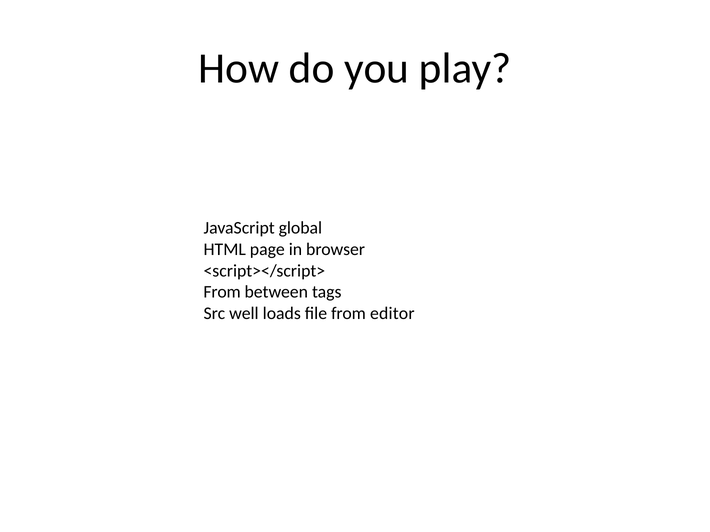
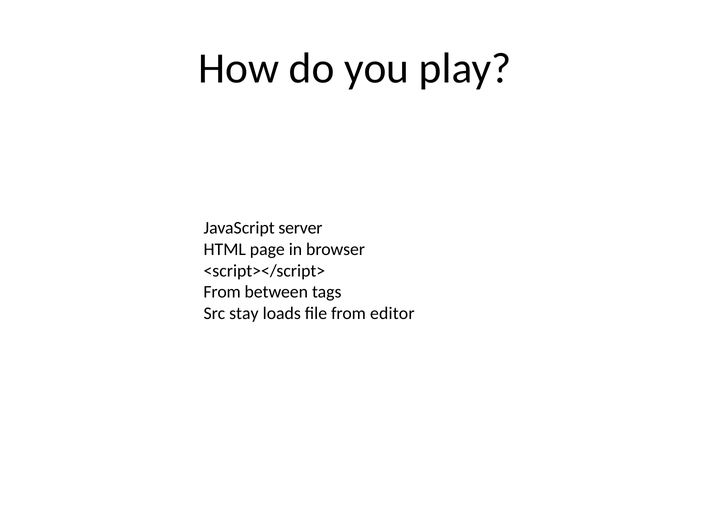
global: global -> server (300, 228)
well: well -> stay (244, 314)
